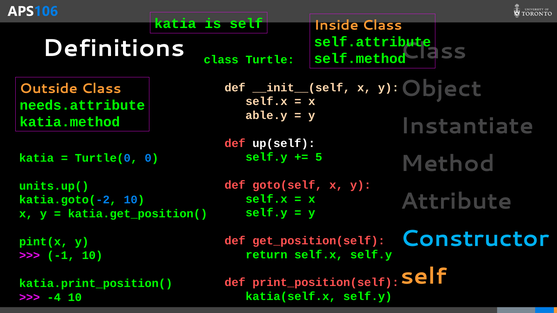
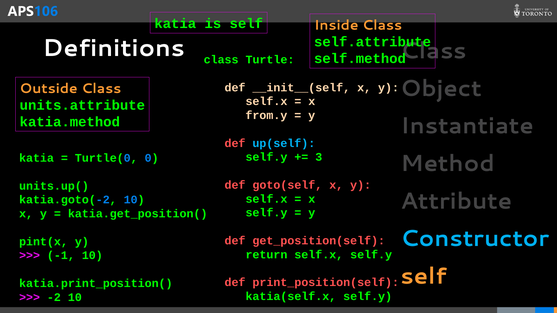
needs.attribute: needs.attribute -> units.attribute (82, 105)
able.y: able.y -> from.y (266, 115)
up(self colour: white -> light blue (284, 143)
5: 5 -> 3 (319, 157)
-4: -4 -> -2 (54, 298)
